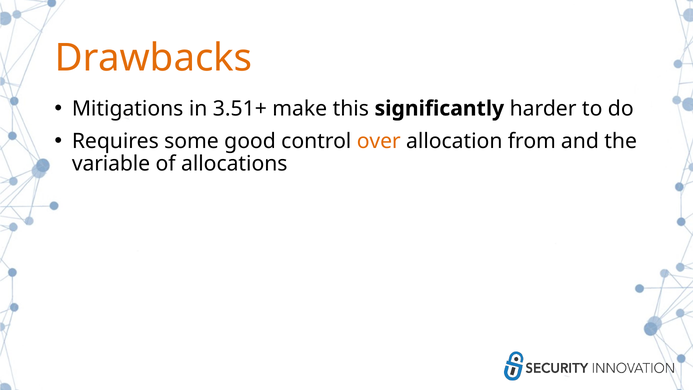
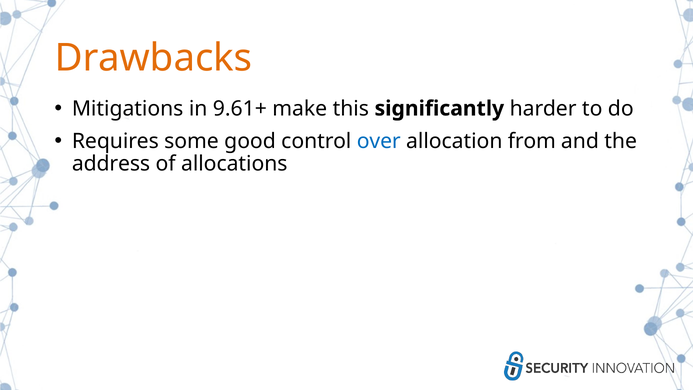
3.51+: 3.51+ -> 9.61+ (240, 108)
over colour: orange -> blue (379, 141)
variable: variable -> address (111, 164)
